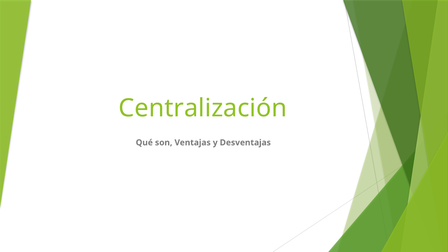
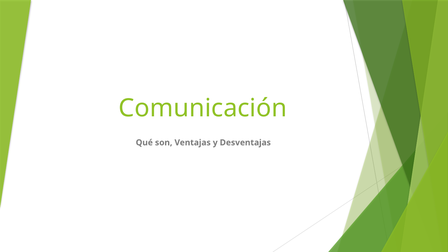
Centralización: Centralización -> Comunicación (203, 108)
